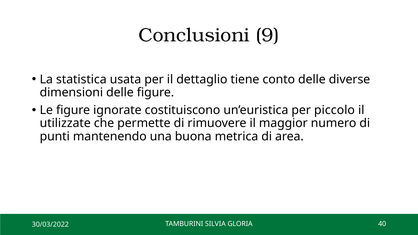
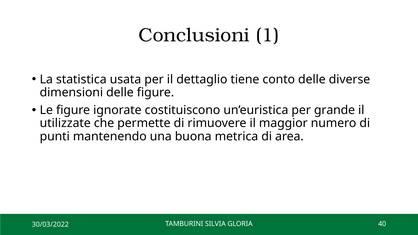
9: 9 -> 1 (268, 35)
piccolo: piccolo -> grande (335, 110)
